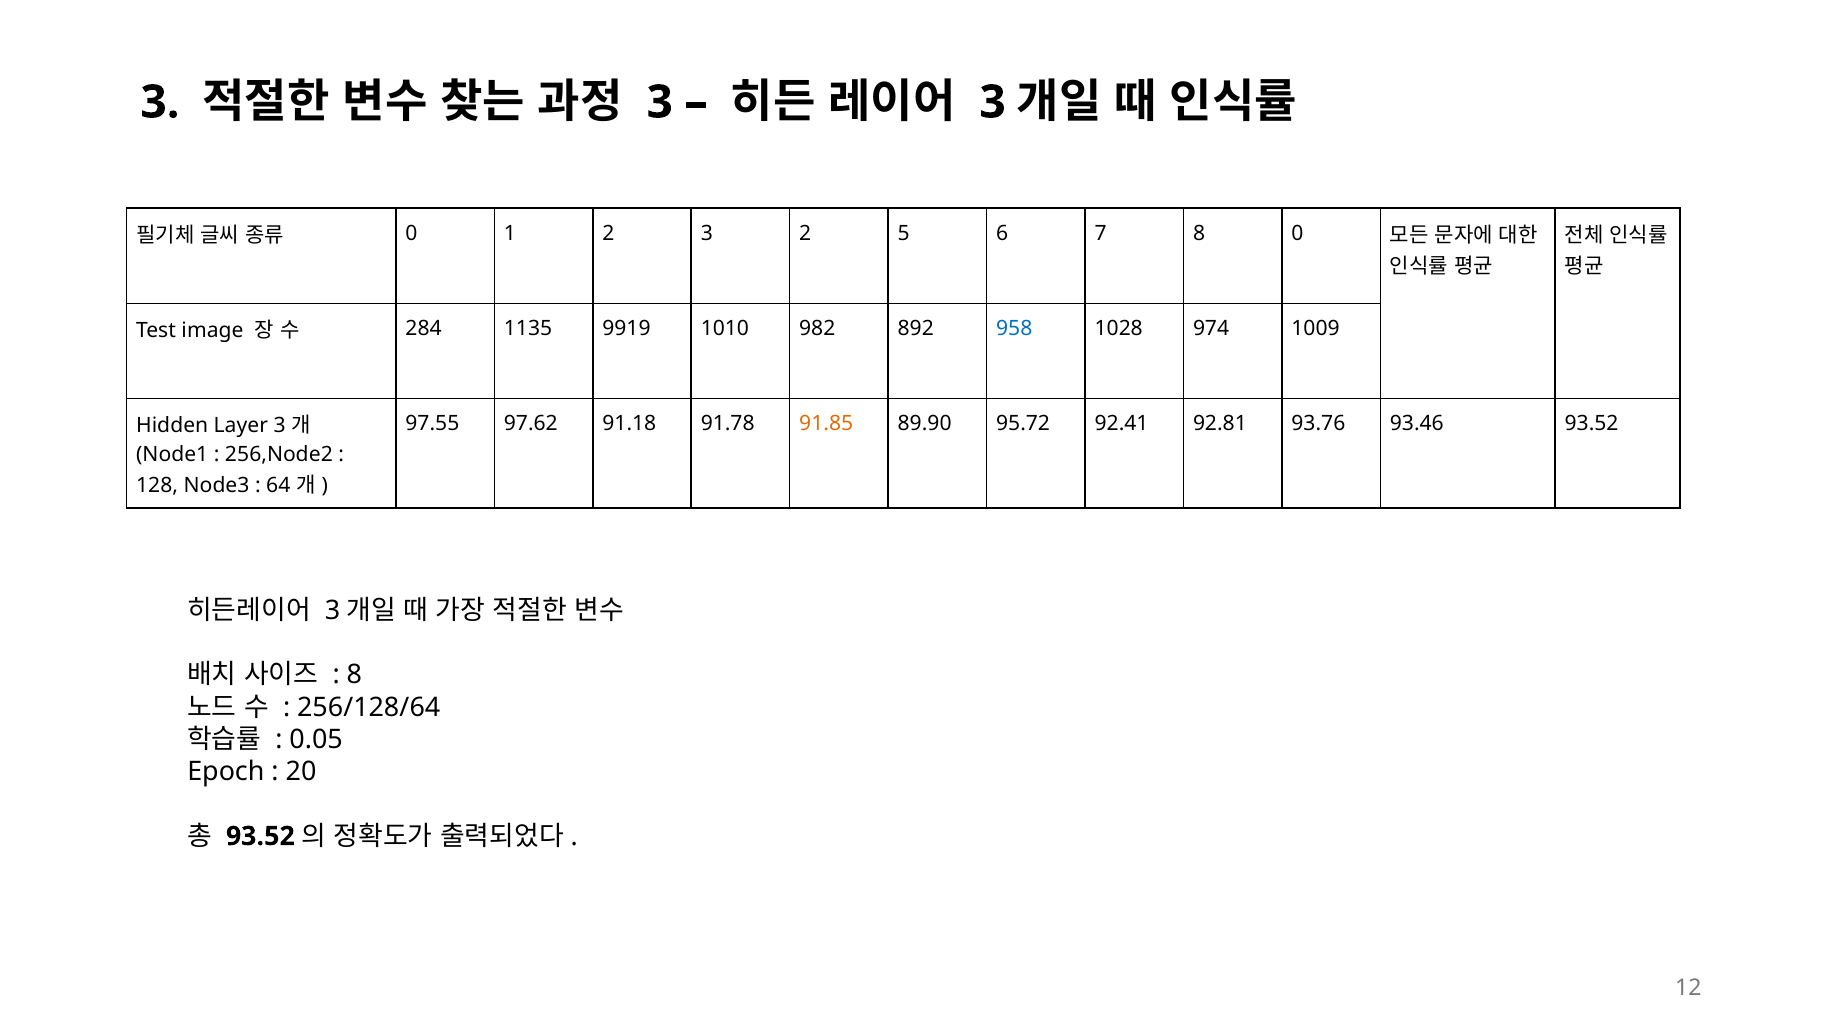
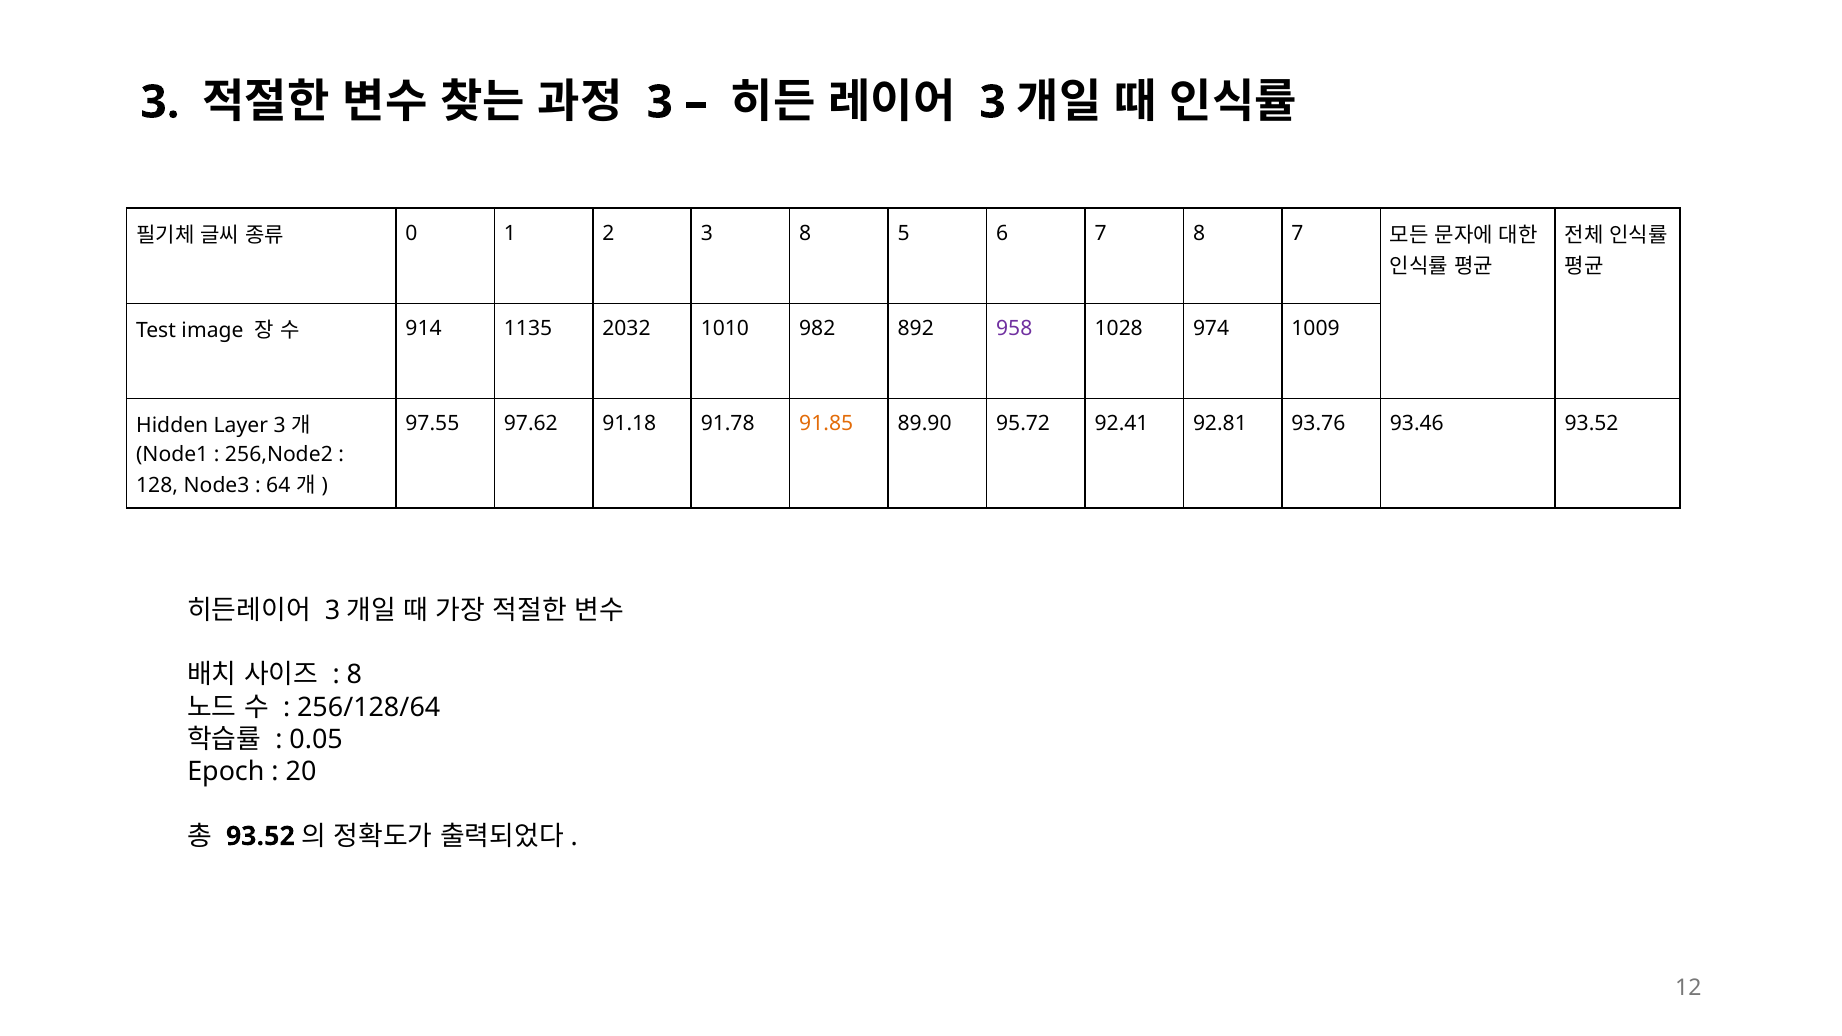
3 2: 2 -> 8 (805, 233)
8 0: 0 -> 7 (1298, 233)
284: 284 -> 914 (424, 329)
9919: 9919 -> 2032 (626, 329)
958 colour: blue -> purple (1014, 329)
